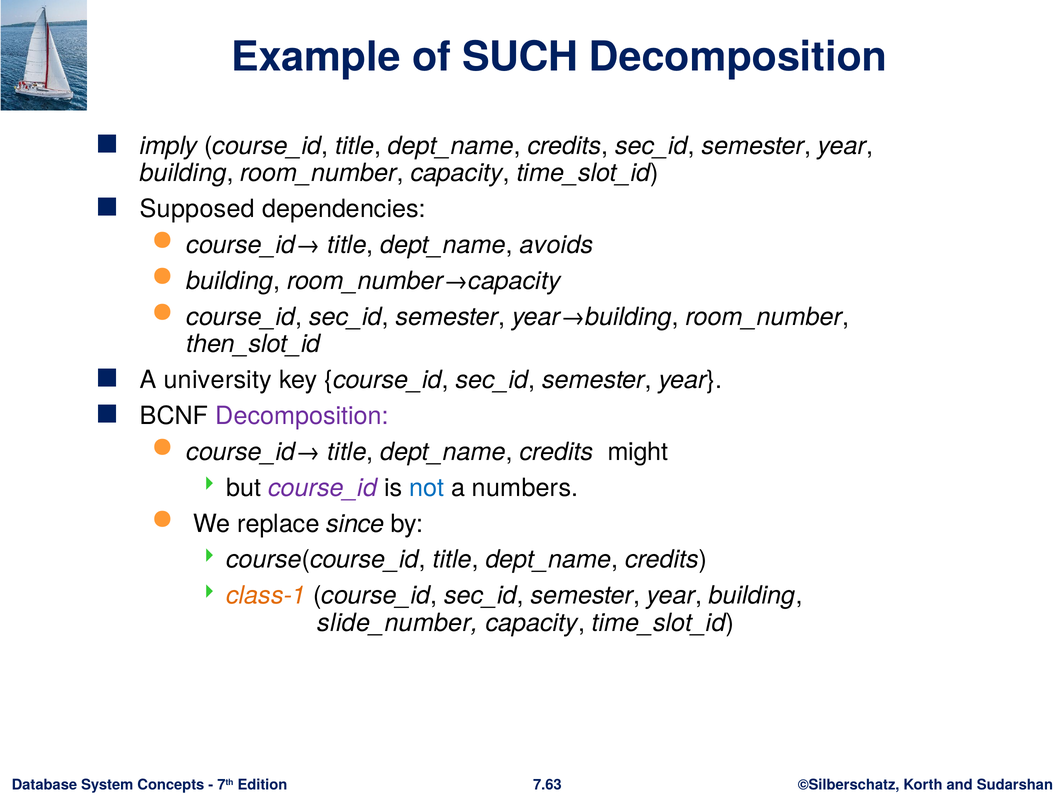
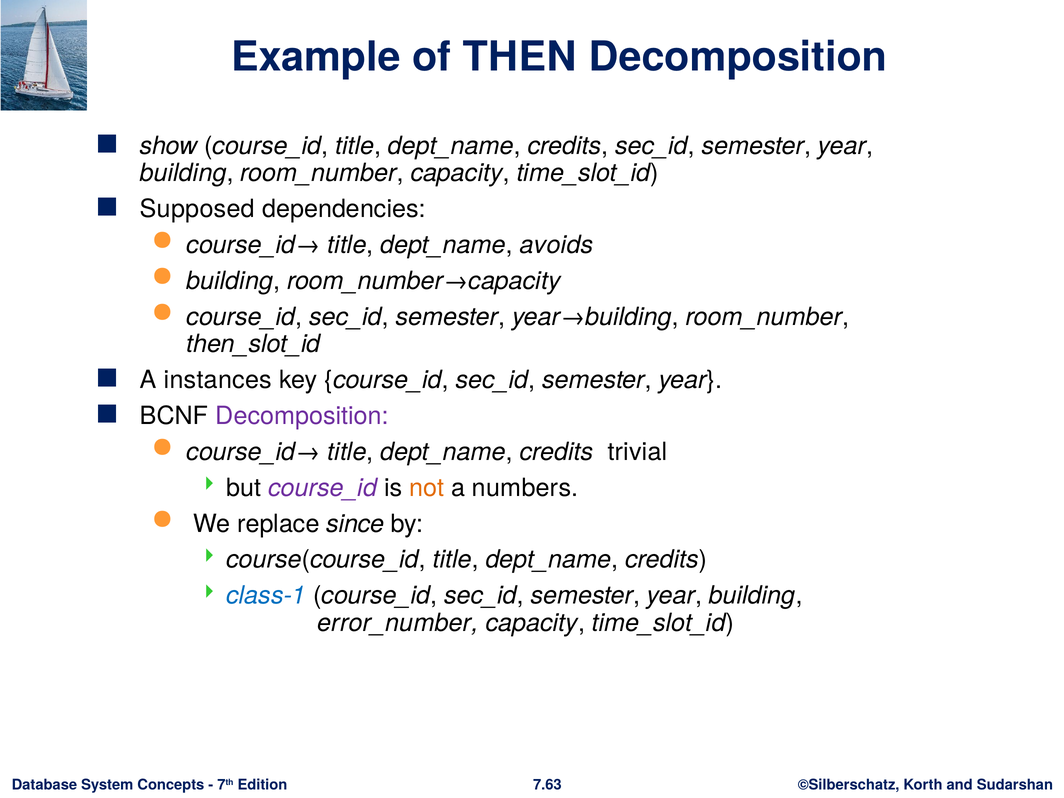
SUCH: SUCH -> THEN (520, 57)
imply: imply -> show (169, 146)
university: university -> instances (218, 380)
might: might -> trivial (638, 452)
not colour: blue -> orange (427, 488)
class-1 colour: orange -> blue (266, 596)
slide_number: slide_number -> error_number (398, 623)
